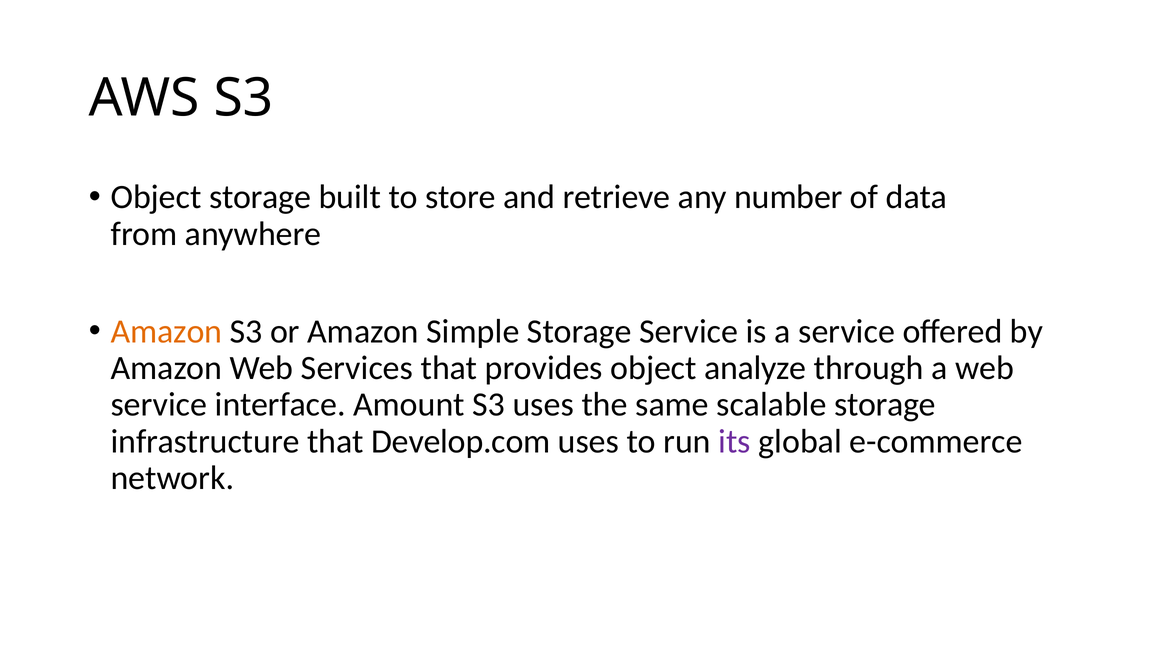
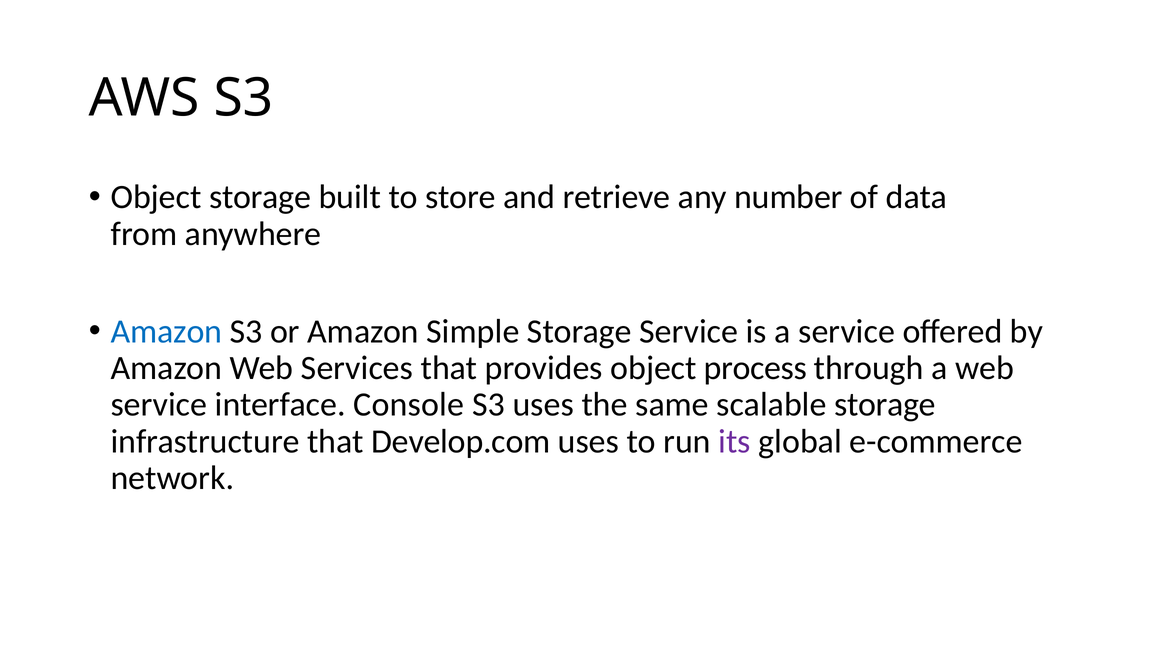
Amazon colour: orange -> blue (166, 331)
analyze: analyze -> process (755, 368)
Amount: Amount -> Console (409, 404)
